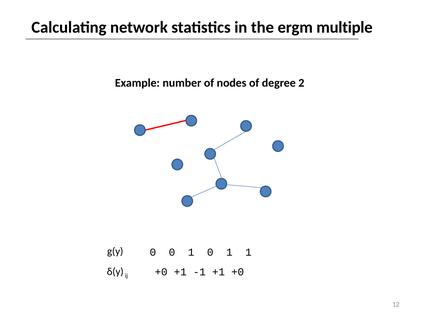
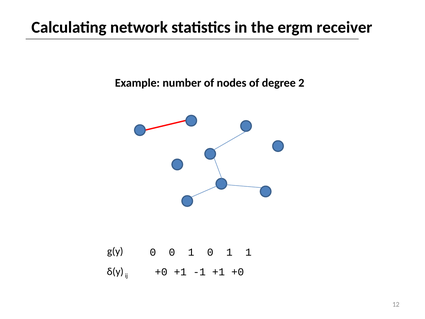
multiple: multiple -> receiver (344, 27)
